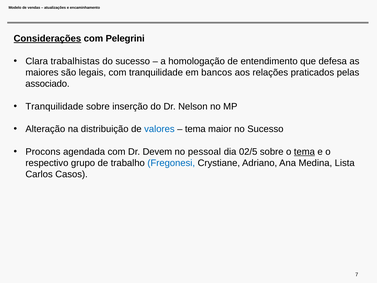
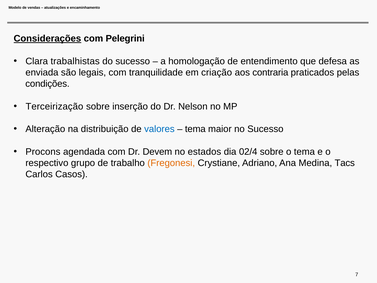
maiores: maiores -> enviada (42, 72)
bancos: bancos -> criação (217, 72)
relações: relações -> contraria (270, 72)
associado: associado -> condições (47, 84)
Tranquilidade: Tranquilidade -> Terceirização (54, 106)
pessoal: pessoal -> estados (204, 152)
02/5: 02/5 -> 02/4 (248, 152)
tema underline: present -> none (304, 152)
Fregonesi colour: blue -> orange (171, 163)
Lista: Lista -> Tacs (345, 163)
